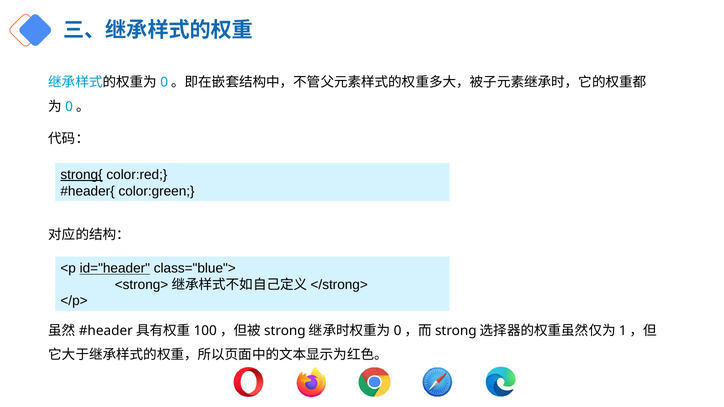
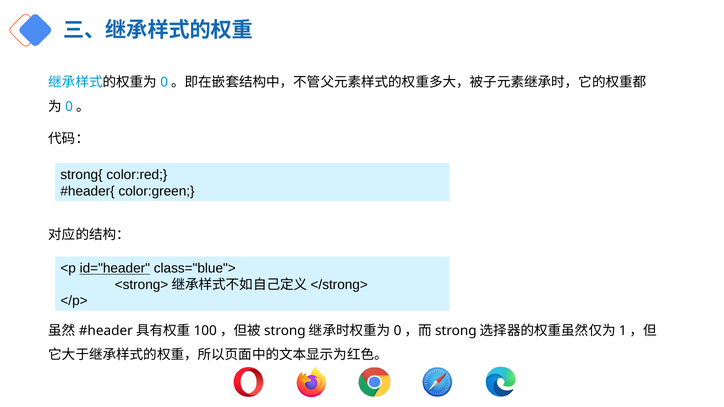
strong{ underline: present -> none (82, 175)
